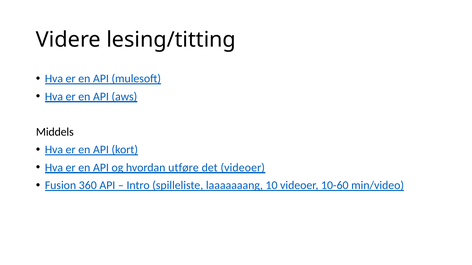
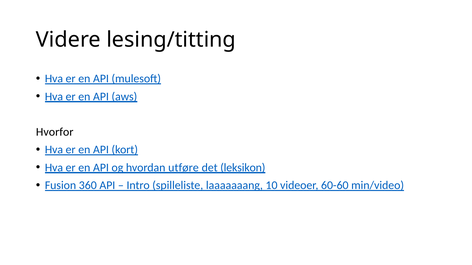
Middels: Middels -> Hvorfor (55, 132)
det videoer: videoer -> leksikon (243, 168)
10-60: 10-60 -> 60-60 (335, 186)
